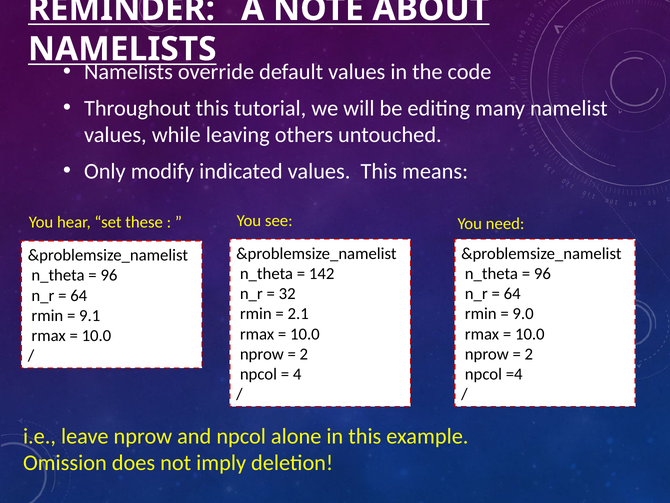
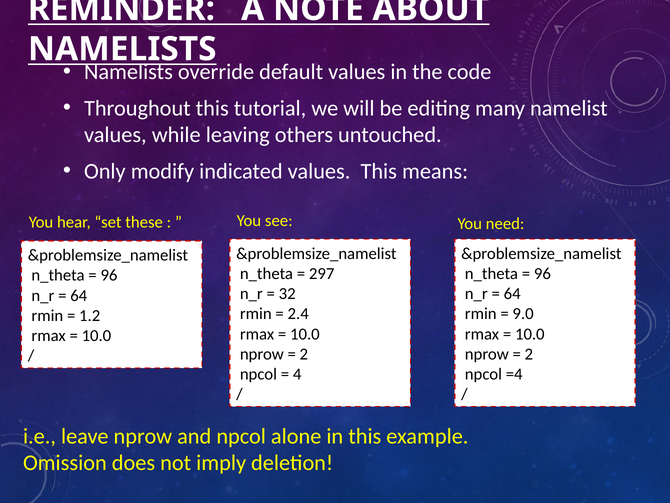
142: 142 -> 297 (322, 273)
2.1: 2.1 -> 2.4 (298, 314)
9.1: 9.1 -> 1.2 (90, 315)
